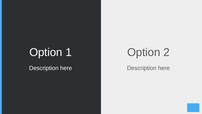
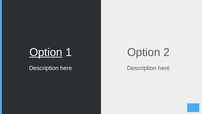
Option underline: none -> present (46, 52)
